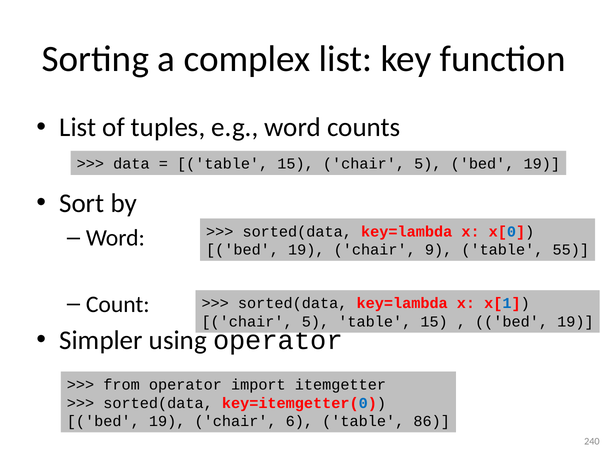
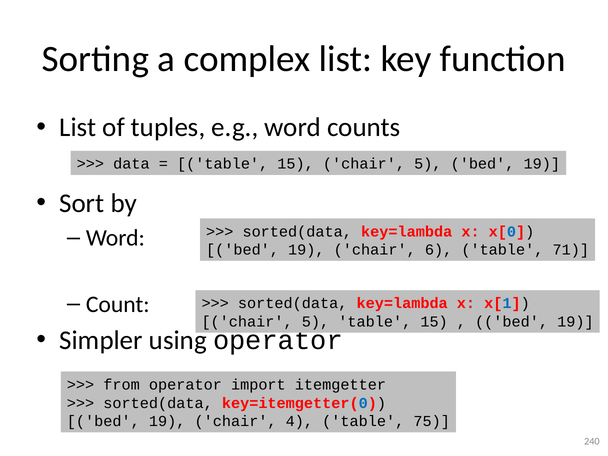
9: 9 -> 6 (439, 250)
55: 55 -> 71 (571, 250)
6: 6 -> 4 (299, 421)
86: 86 -> 75 (432, 421)
